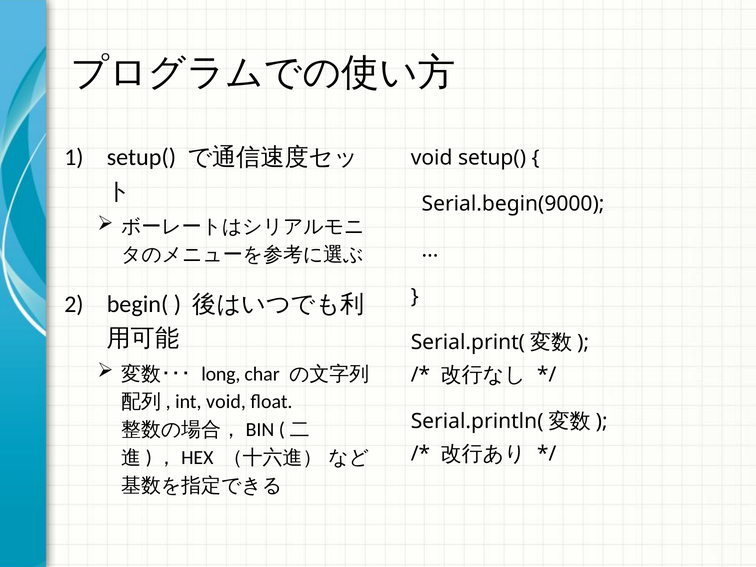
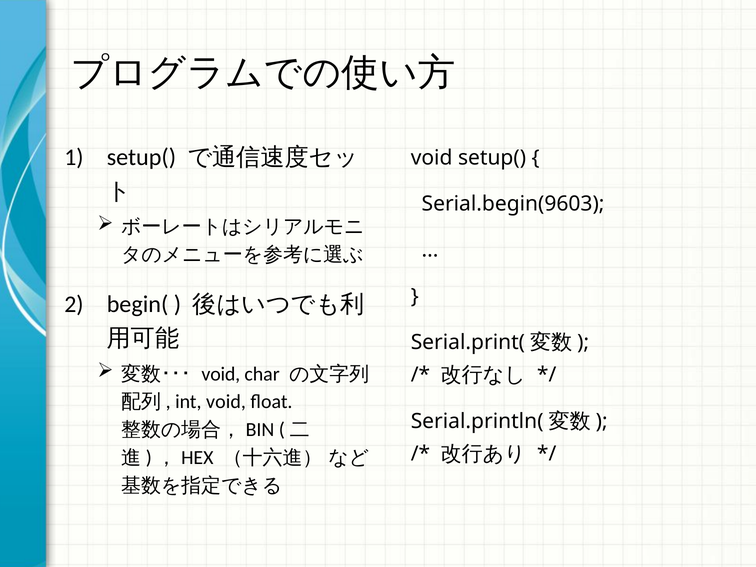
Serial.begin(9000: Serial.begin(9000 -> Serial.begin(9603 (513, 204)
long: long -> void (221, 374)
